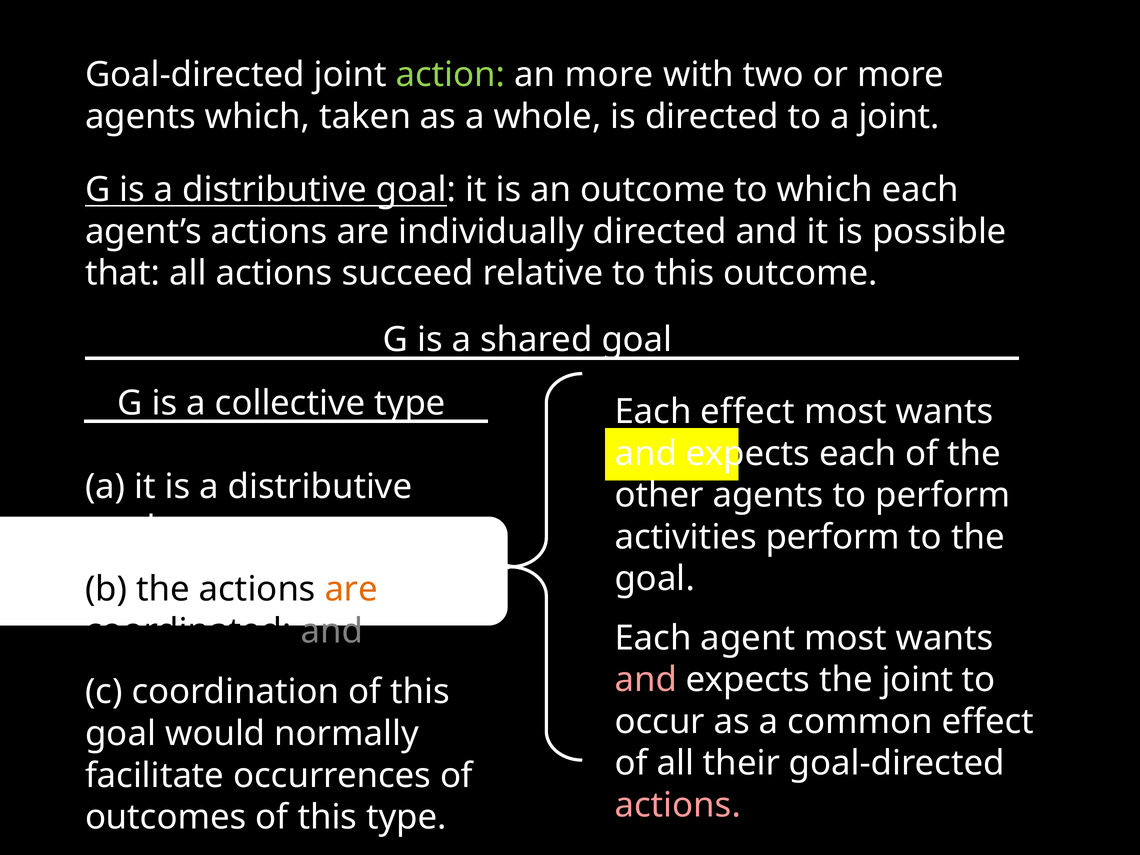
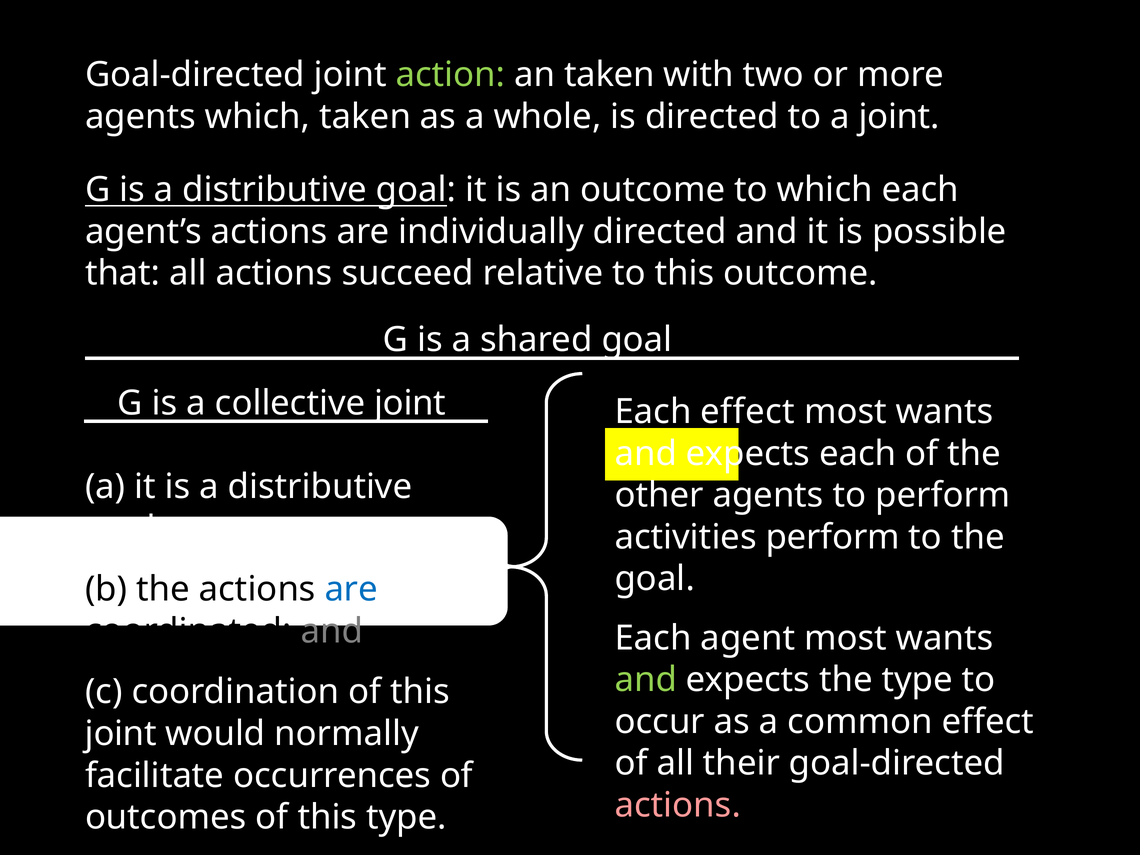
an more: more -> taken (609, 75)
collective type: type -> joint (410, 403)
are colour: orange -> blue (351, 589)
and colour: pink -> light green (646, 680)
the joint: joint -> type (917, 680)
goal: goal -> joint (121, 734)
